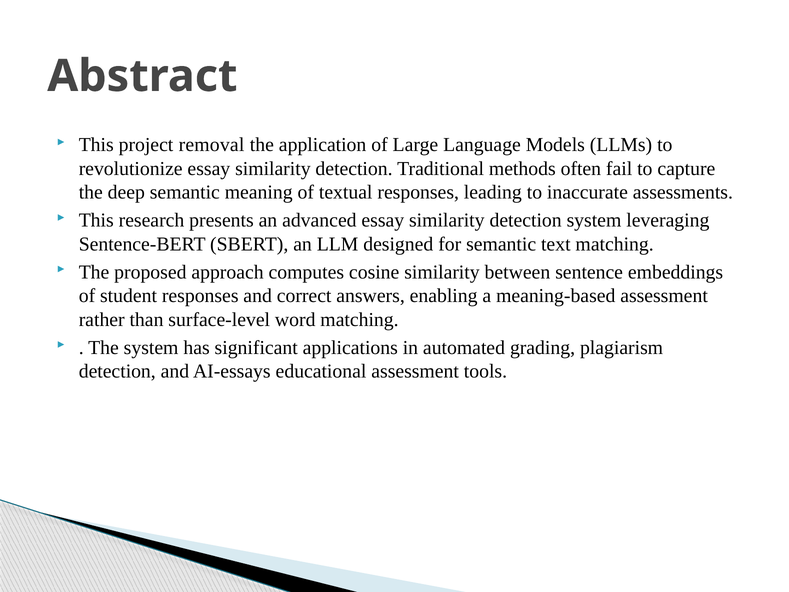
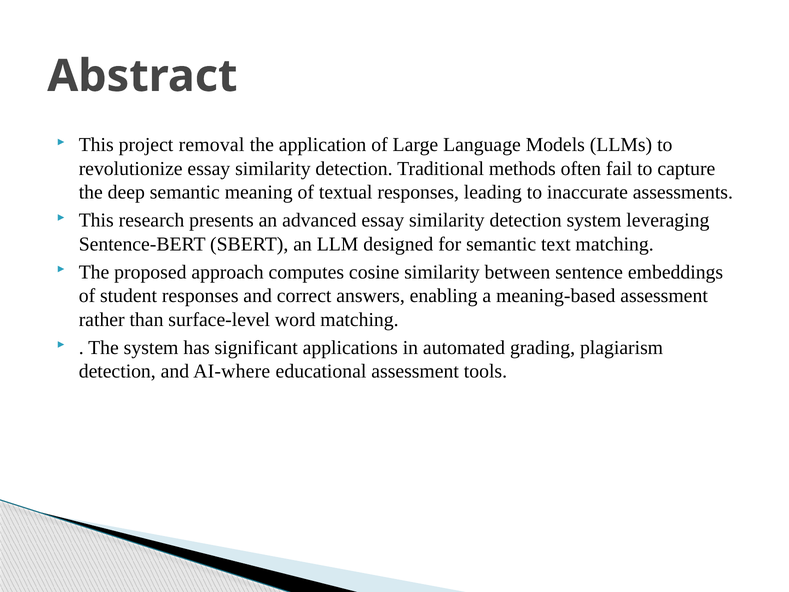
AI-essays: AI-essays -> AI-where (232, 371)
